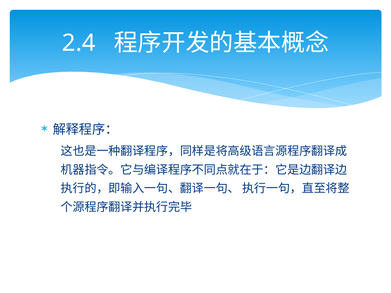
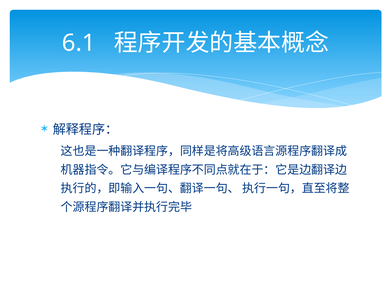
2.4: 2.4 -> 6.1 (79, 43)
